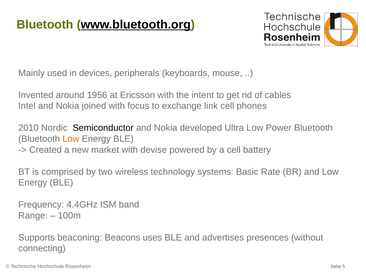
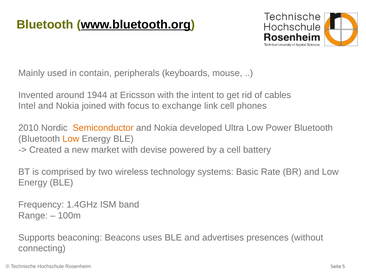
devices: devices -> contain (95, 73)
1956: 1956 -> 1944 (97, 95)
Semiconductor colour: black -> orange (103, 128)
4.4GHz: 4.4GHz -> 1.4GHz (82, 205)
